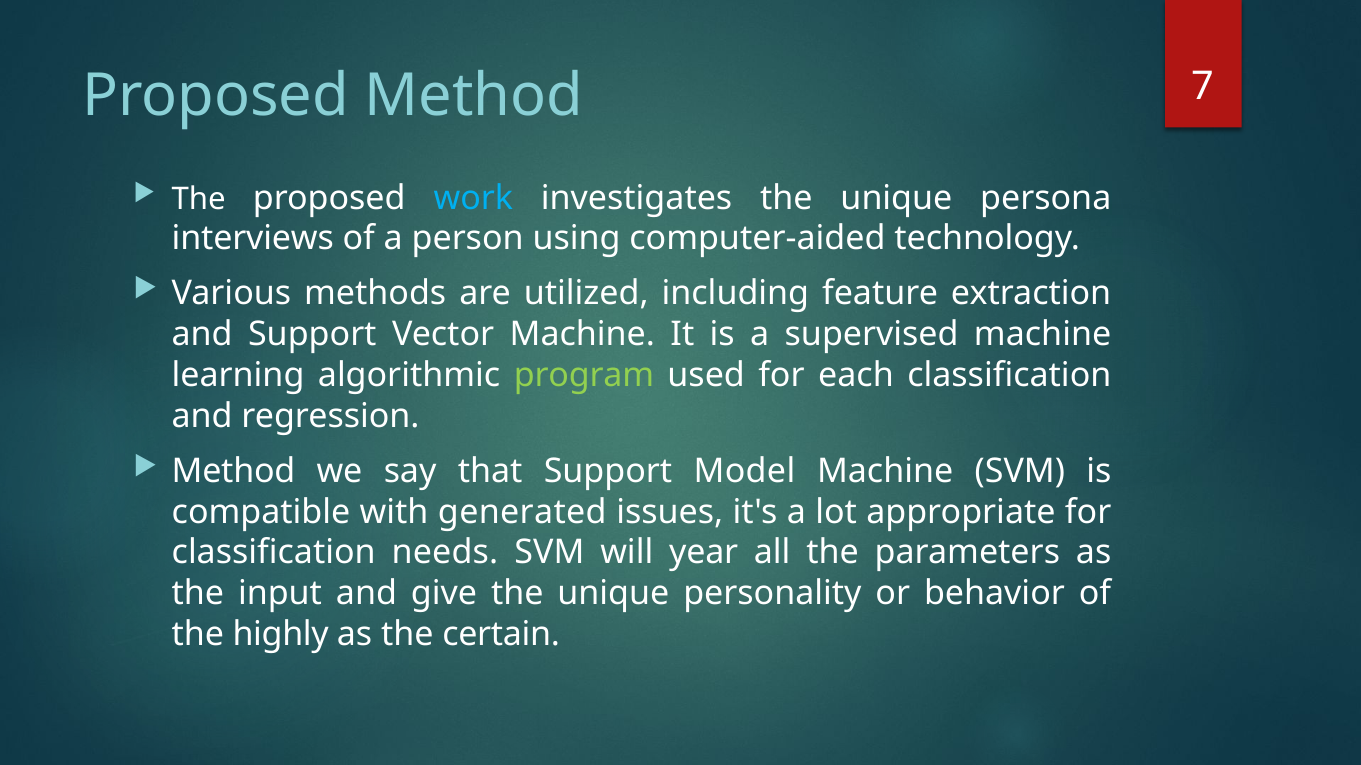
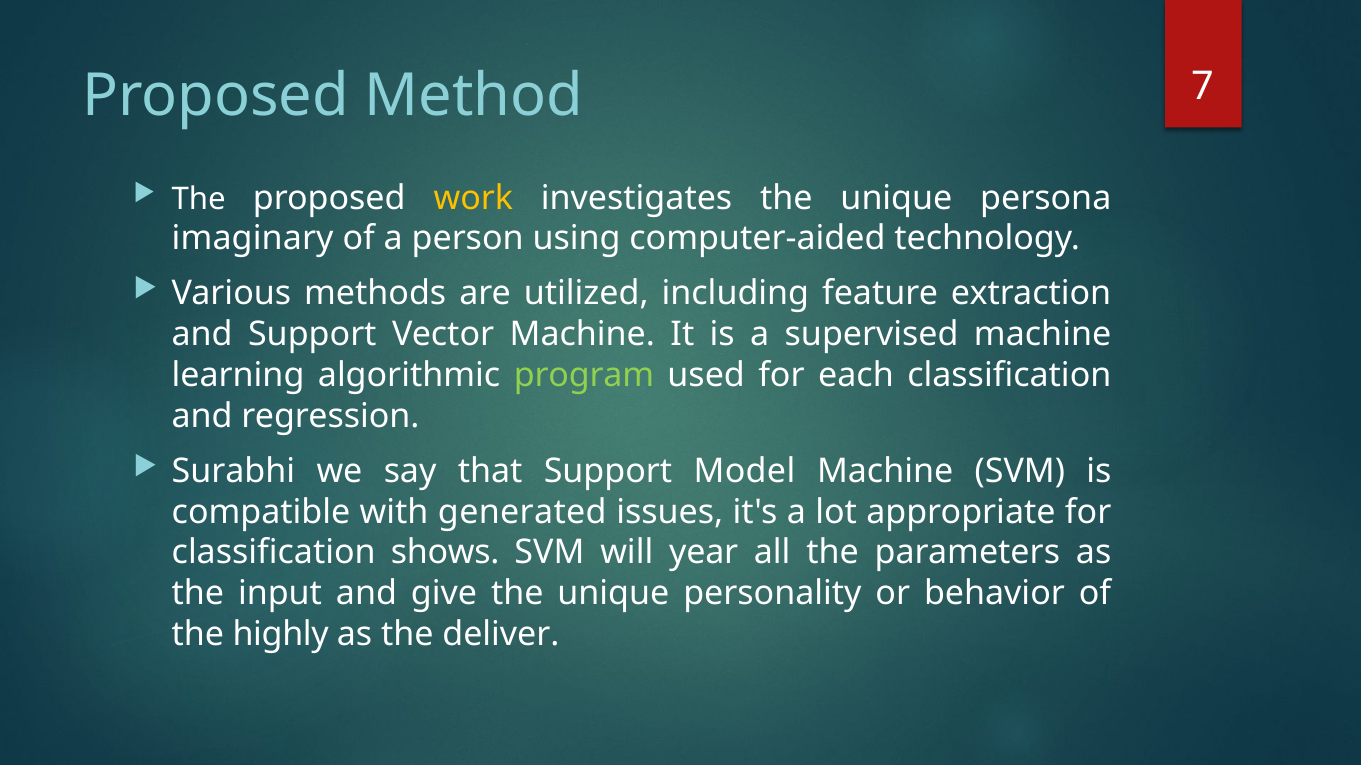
work colour: light blue -> yellow (473, 198)
interviews: interviews -> imaginary (253, 239)
Method: Method -> Surabhi (233, 471)
needs: needs -> shows (445, 553)
certain: certain -> deliver (501, 635)
